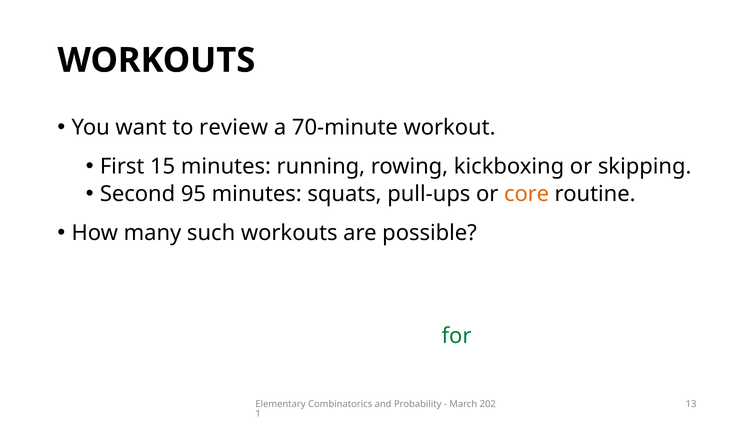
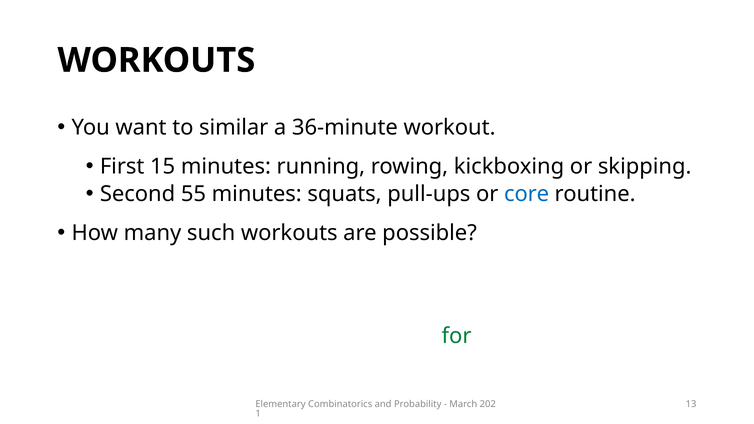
review: review -> similar (234, 127)
70-minute: 70-minute -> 36-minute (345, 127)
95: 95 -> 55 (193, 194)
core colour: orange -> blue (527, 194)
